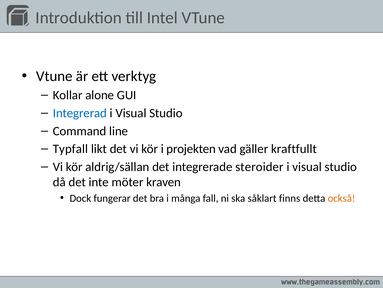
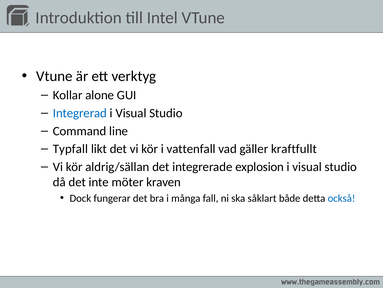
projekten: projekten -> vattenfall (191, 149)
steroider: steroider -> explosion (260, 166)
finns: finns -> både (290, 198)
också colour: orange -> blue (342, 198)
